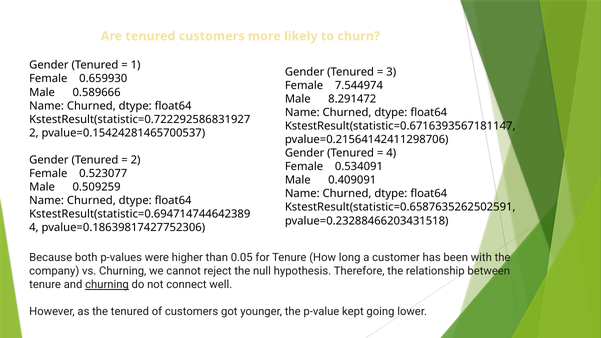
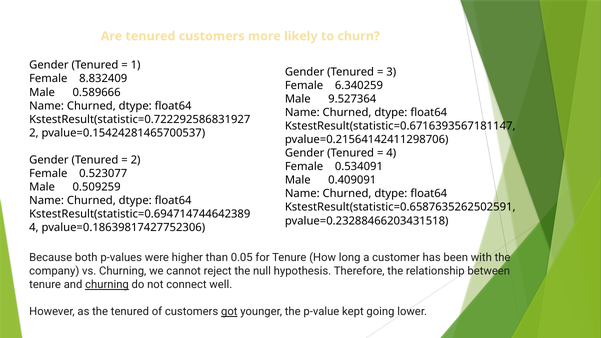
0.659930: 0.659930 -> 8.832409 (103, 79)
7.544974: 7.544974 -> 6.340259 (359, 86)
8.291472: 8.291472 -> 9.527364 (352, 99)
got underline: none -> present (229, 312)
